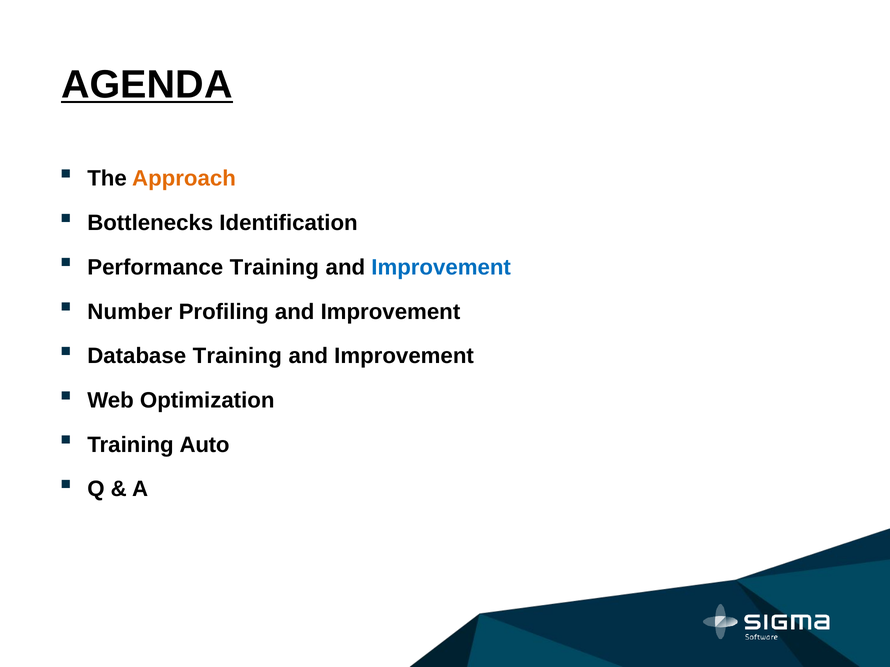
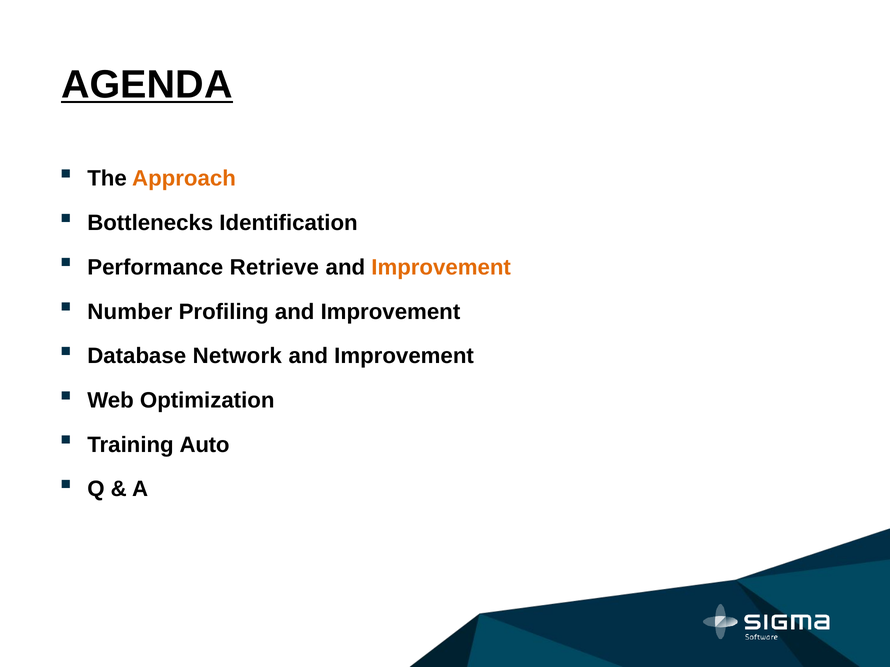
Performance Training: Training -> Retrieve (274, 268)
Improvement colour: blue -> orange (441, 268)
Database Training: Training -> Network (237, 356)
